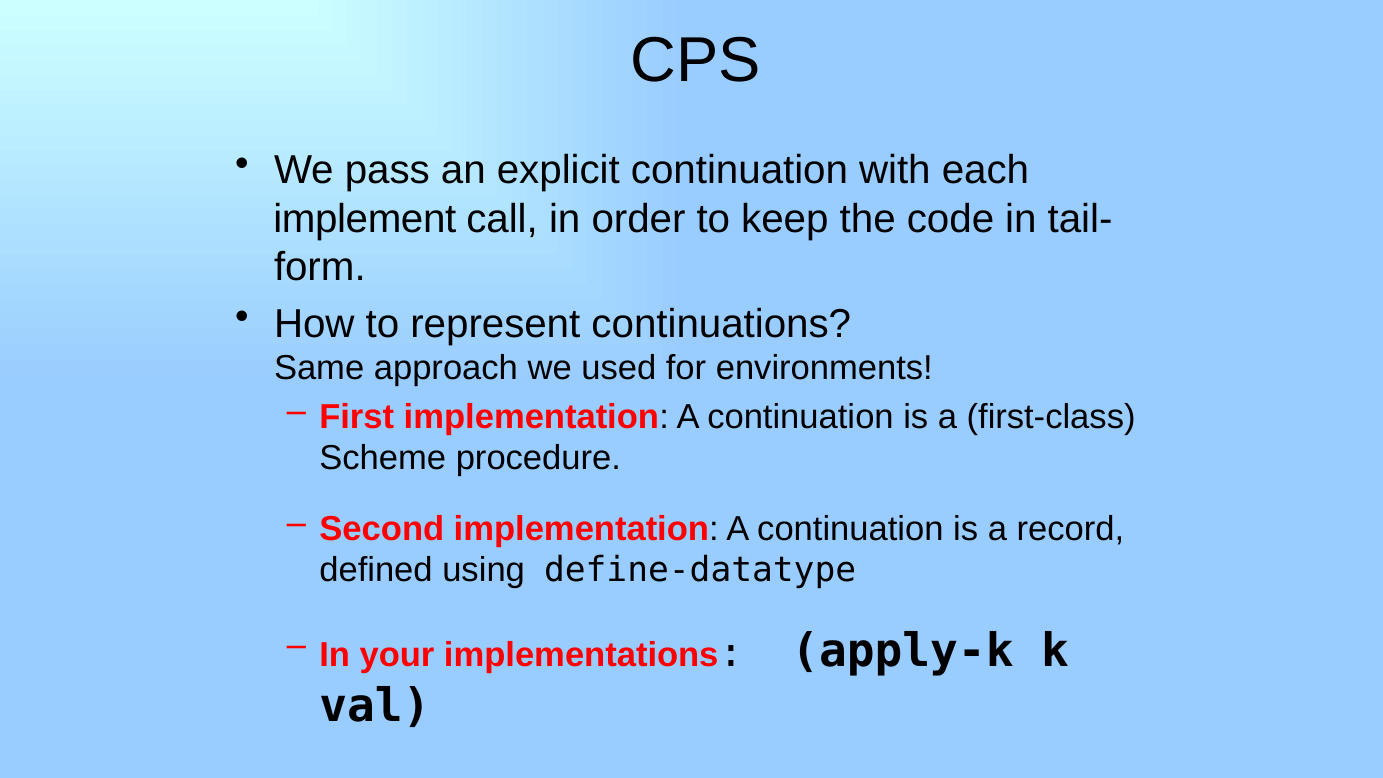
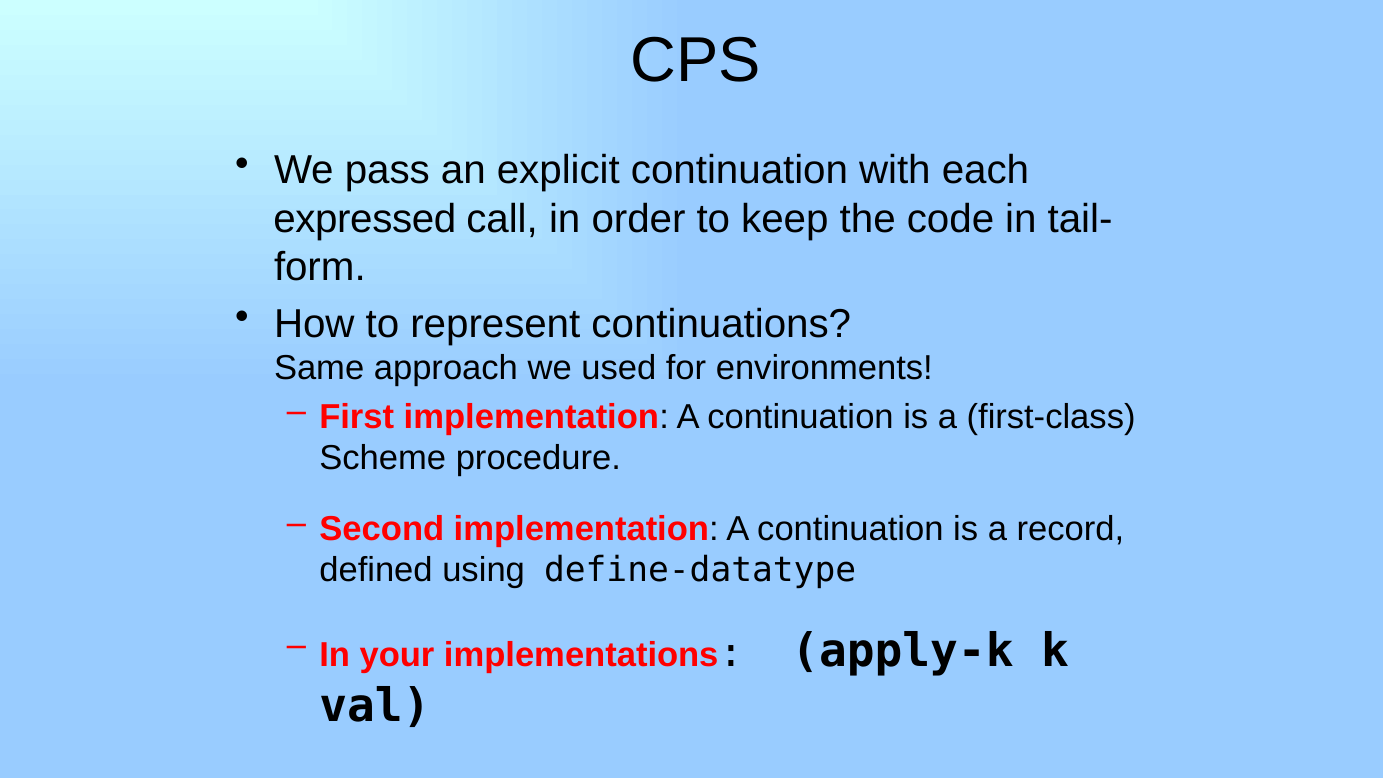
implement: implement -> expressed (365, 219)
